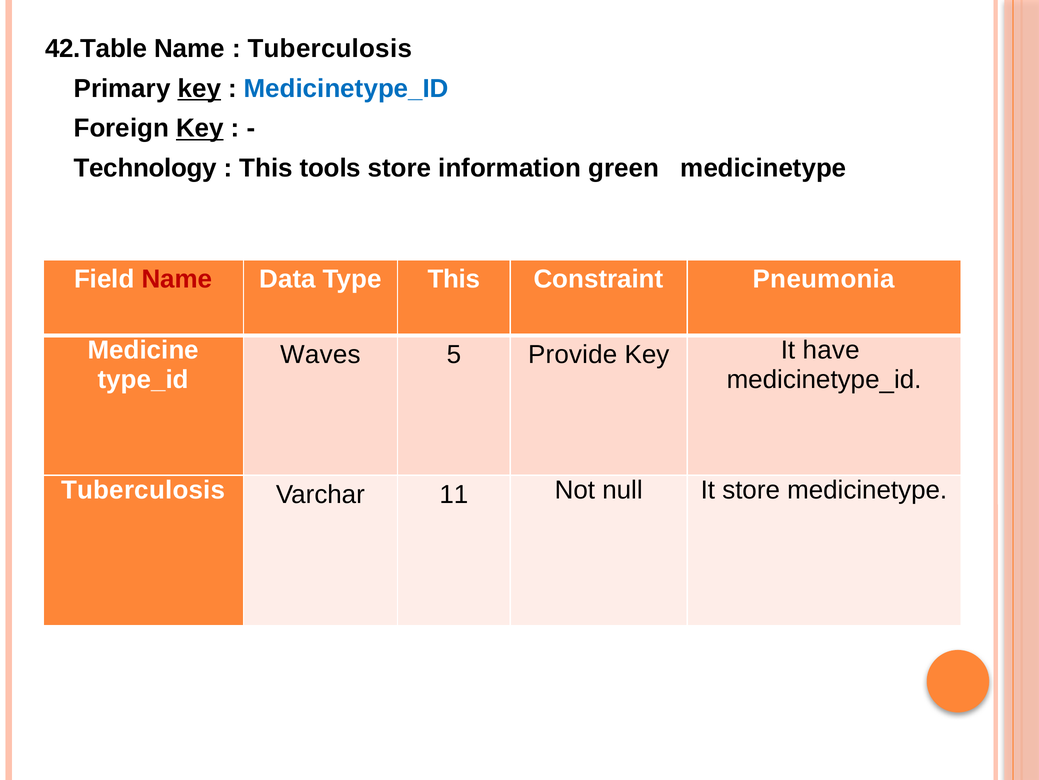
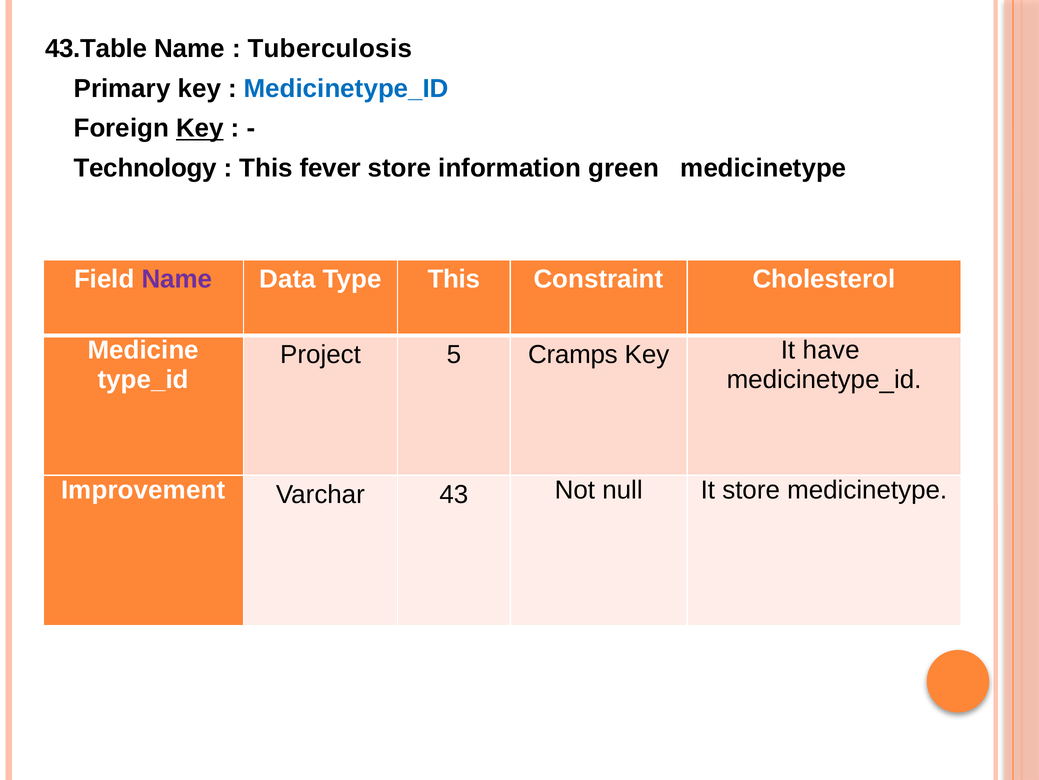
42.Table: 42.Table -> 43.Table (96, 49)
key underline: present -> none (199, 88)
tools: tools -> fever (330, 168)
Name colour: red -> purple (177, 279)
Pneumonia: Pneumonia -> Cholesterol (824, 279)
Waves: Waves -> Project (321, 354)
Provide: Provide -> Cramps (573, 354)
Tuberculosis: Tuberculosis -> Improvement (143, 490)
11: 11 -> 43 (454, 494)
